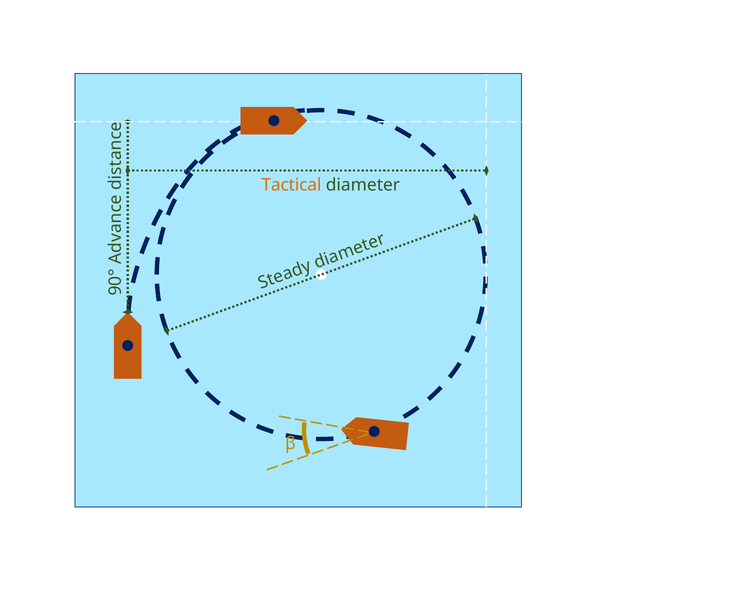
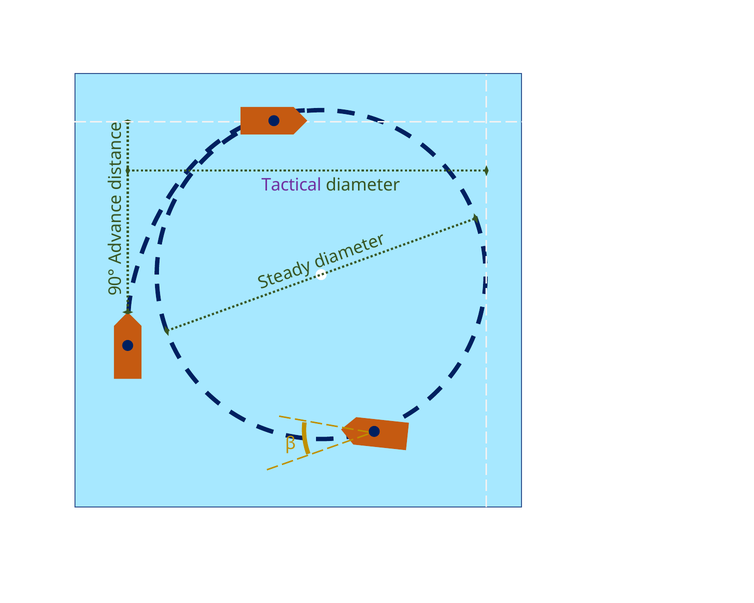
Tactical colour: orange -> purple (291, 185)
